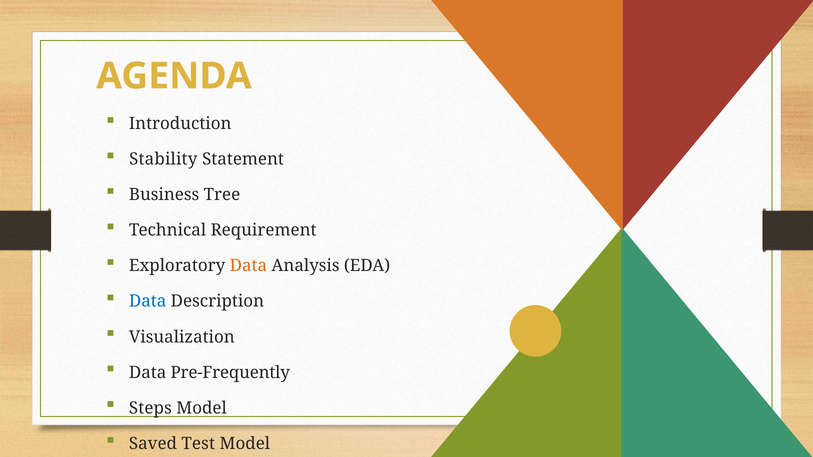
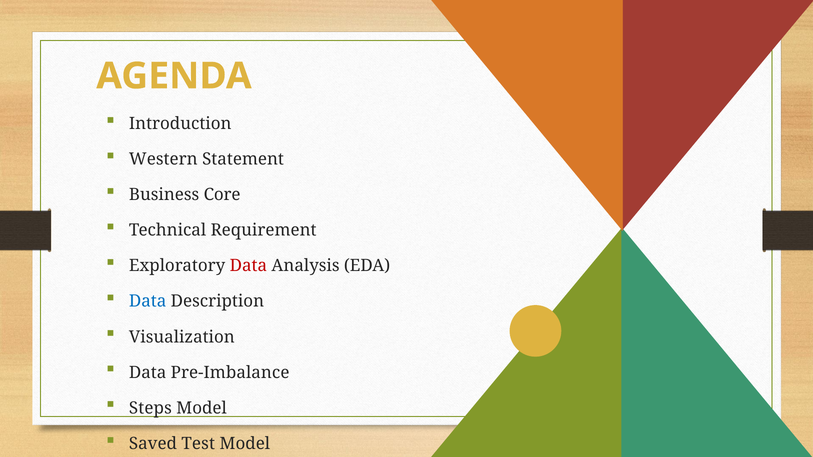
Stability: Stability -> Western (163, 159)
Tree: Tree -> Core (222, 195)
Data colour: orange -> red (248, 266)
Pre-Frequently: Pre-Frequently -> Pre-Imbalance (230, 373)
